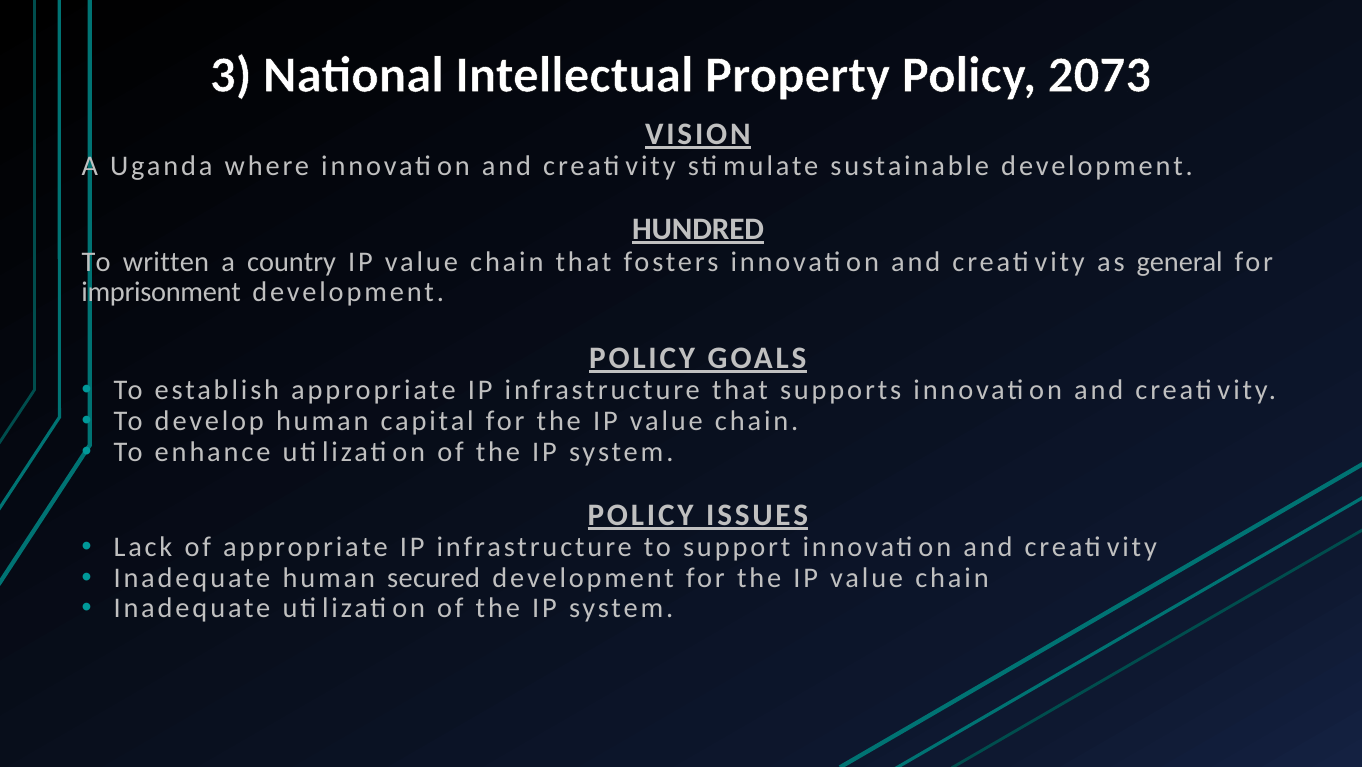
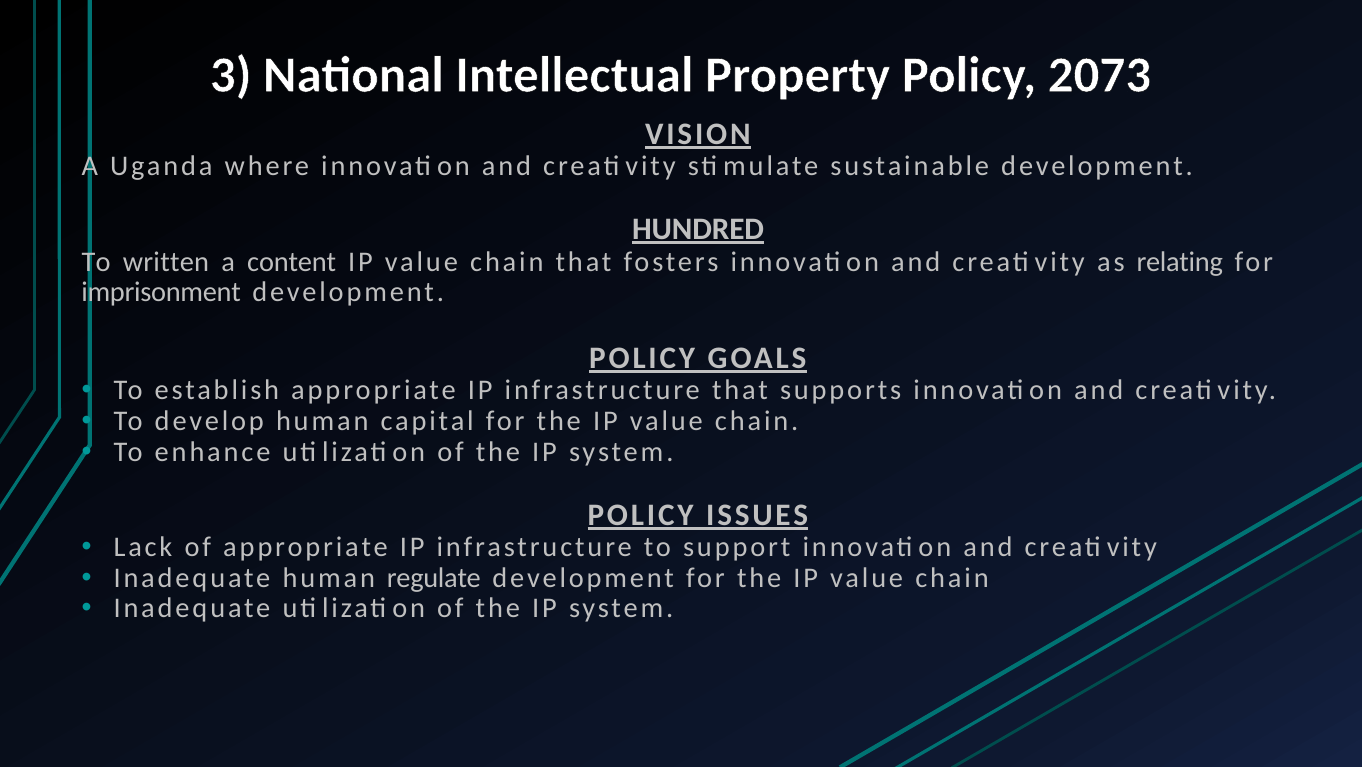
country: country -> content (292, 261)
general: general -> relating (1180, 261)
secured: secured -> regulate (434, 577)
